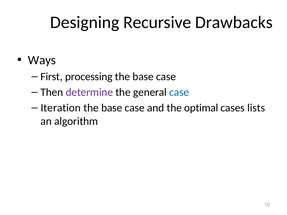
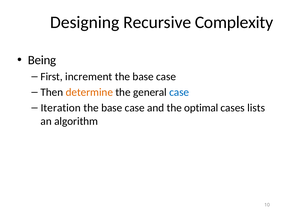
Drawbacks: Drawbacks -> Complexity (234, 22)
Ways: Ways -> Being (42, 60)
processing: processing -> increment (89, 77)
determine colour: purple -> orange (89, 92)
